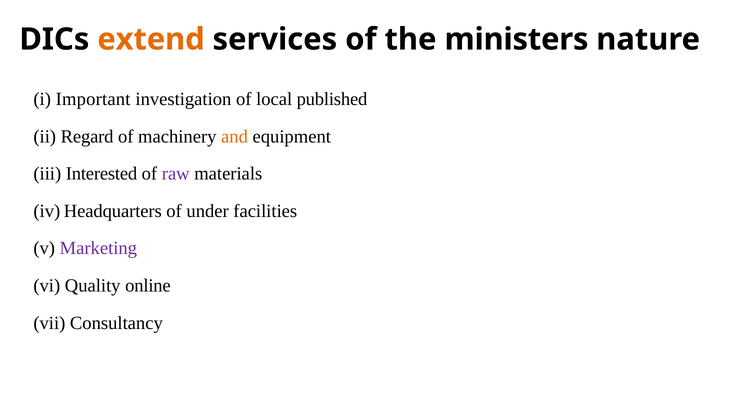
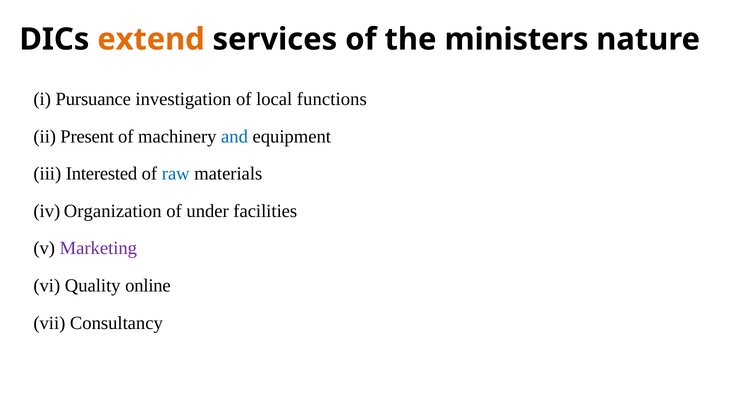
Important: Important -> Pursuance (93, 99)
published: published -> functions (332, 99)
Regard: Regard -> Present (87, 136)
and colour: orange -> blue (235, 136)
raw colour: purple -> blue (176, 174)
Headquarters: Headquarters -> Organization (113, 211)
